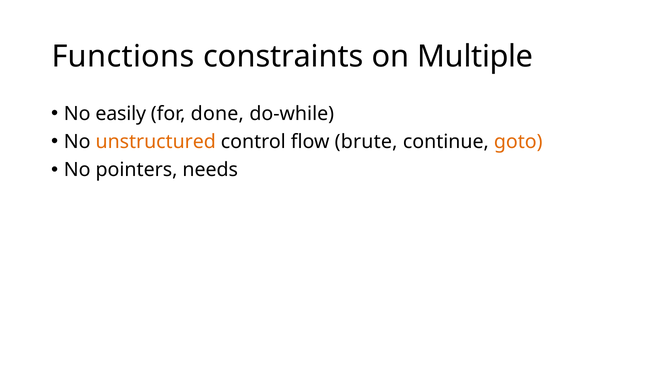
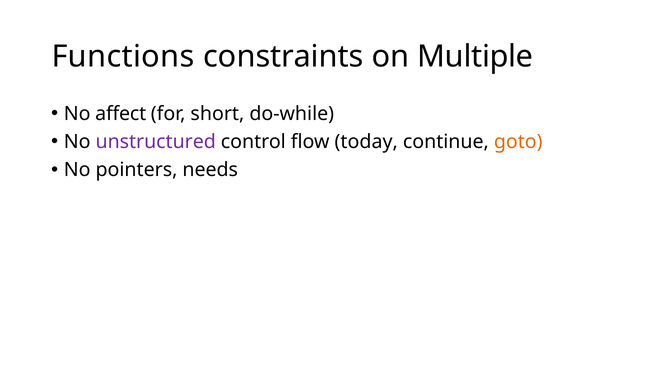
easily: easily -> affect (121, 114)
done: done -> short (217, 114)
unstructured colour: orange -> purple (156, 142)
brute: brute -> today (366, 142)
